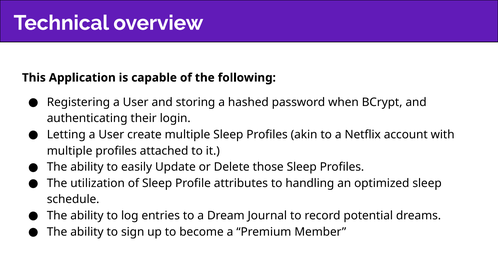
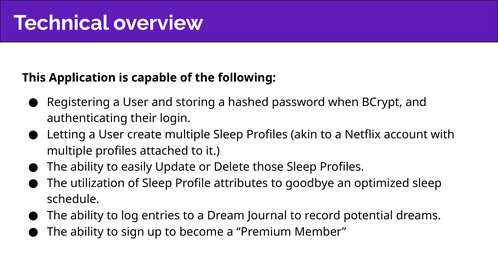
handling: handling -> goodbye (310, 183)
